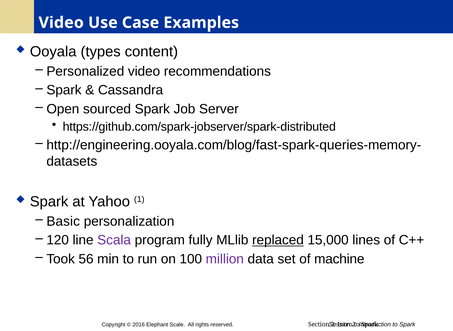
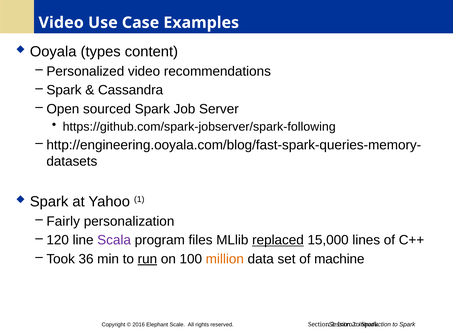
https://github.com/spark-jobserver/spark-distributed: https://github.com/spark-jobserver/spark-distributed -> https://github.com/spark-jobserver/spark-following (199, 127)
Basic: Basic -> Fairly (63, 222)
fully: fully -> files (201, 240)
56: 56 -> 36 (86, 259)
run underline: none -> present (147, 259)
million colour: purple -> orange (225, 259)
